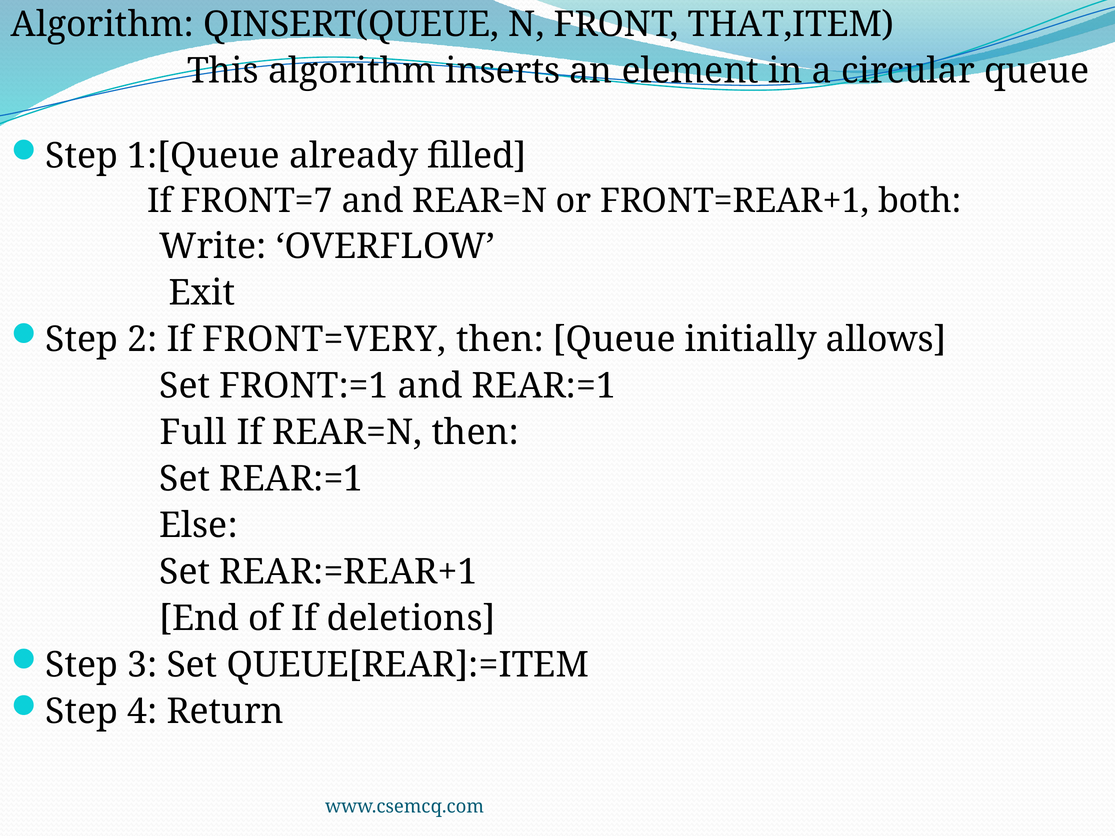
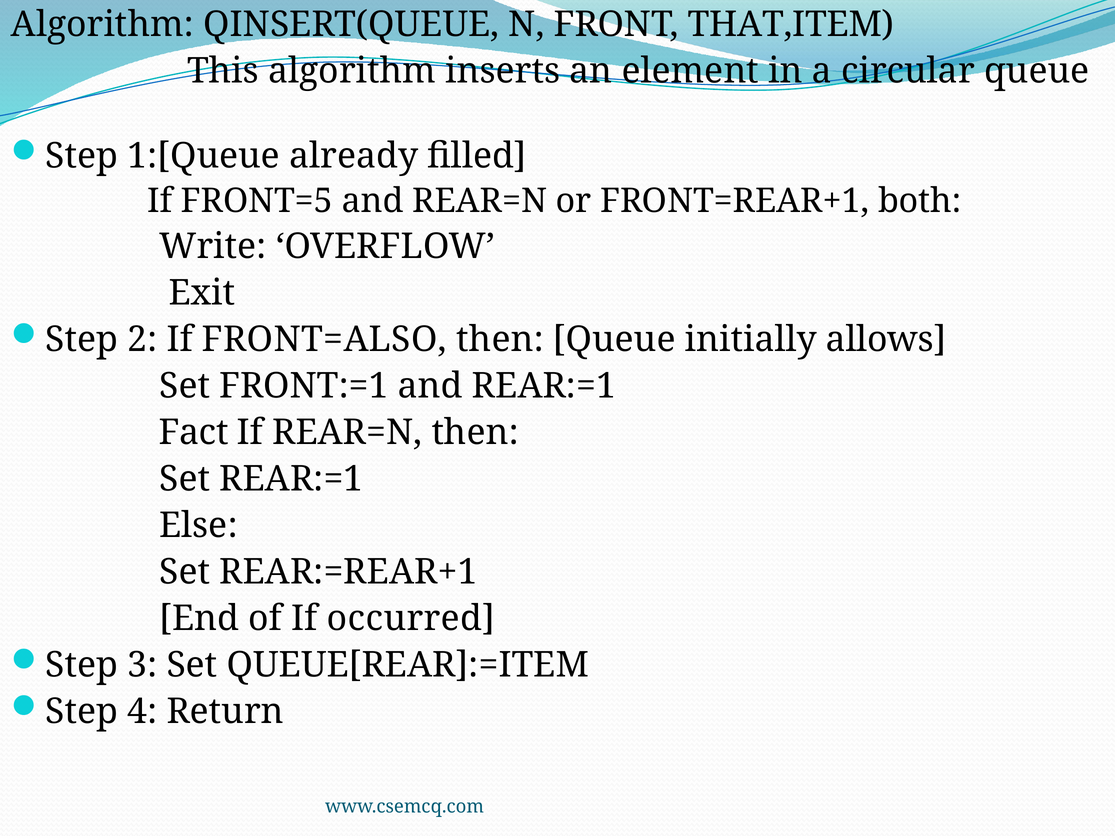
FRONT=7: FRONT=7 -> FRONT=5 (257, 201)
FRONT=VERY: FRONT=VERY -> FRONT=ALSO (324, 340)
Full: Full -> Fact (194, 433)
deletions: deletions -> occurred (411, 619)
